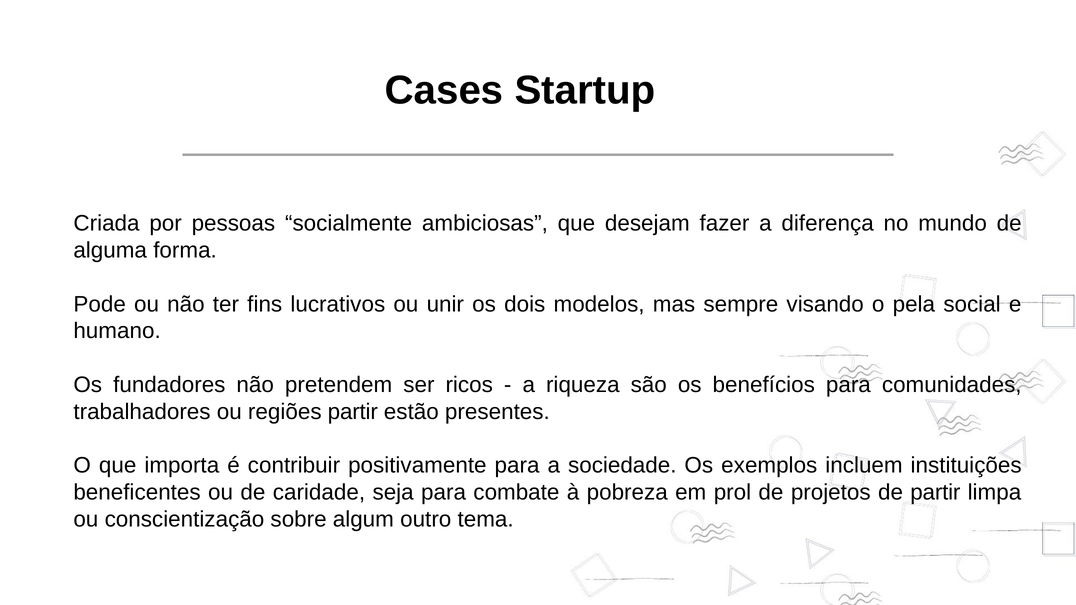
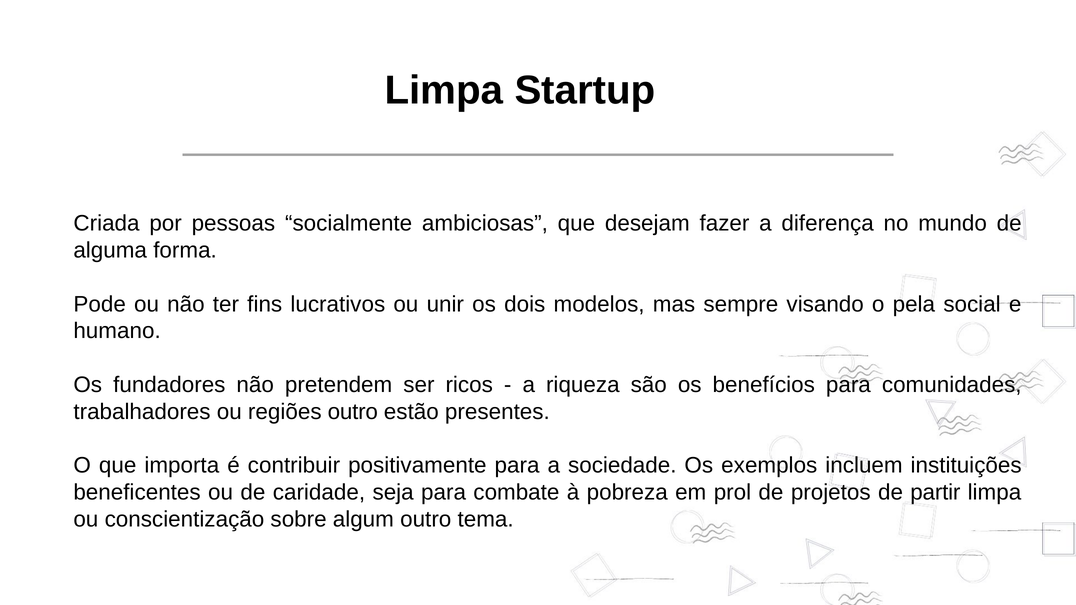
Cases: Cases -> Limpa (444, 90)
regiões partir: partir -> outro (353, 412)
